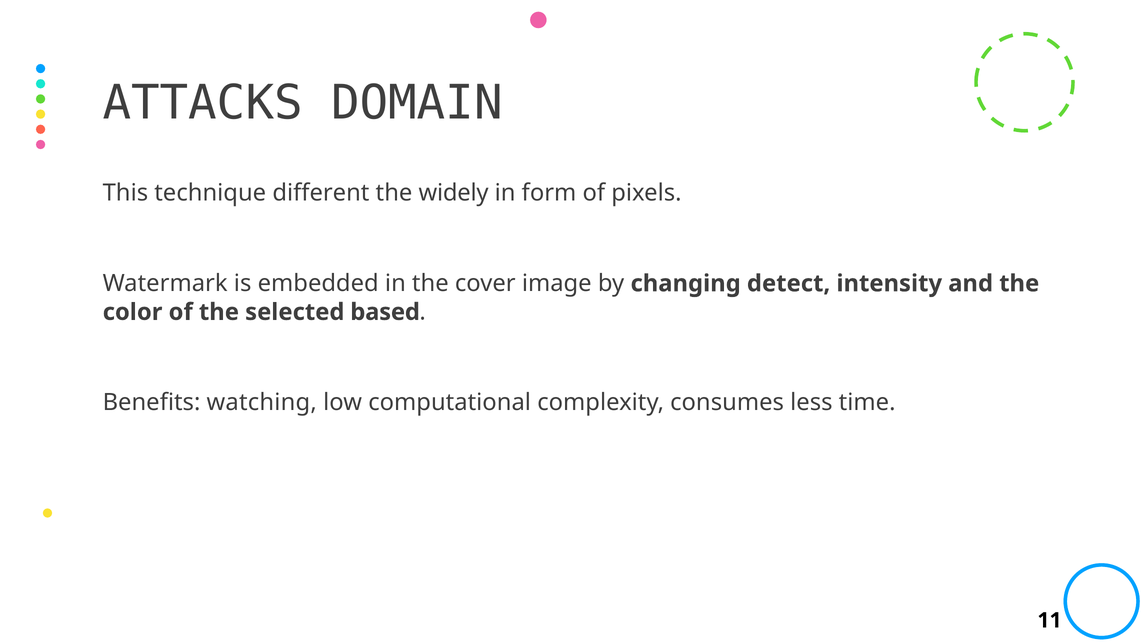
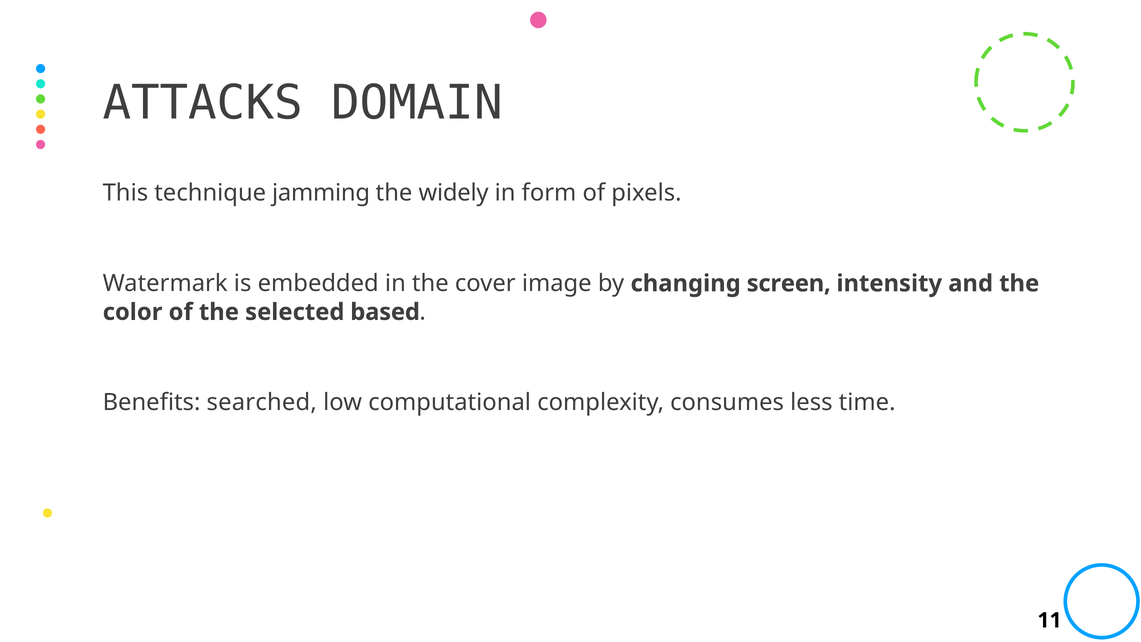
different: different -> jamming (321, 193)
detect: detect -> screen (789, 283)
watching: watching -> searched (262, 402)
